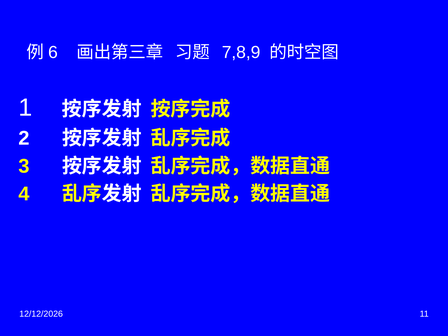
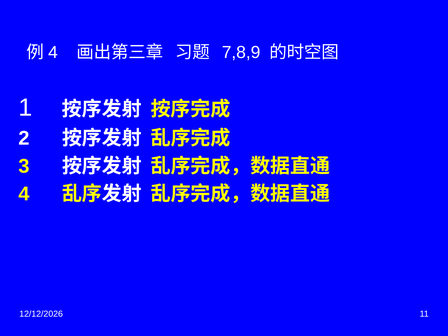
6: 6 -> 4 (53, 52)
